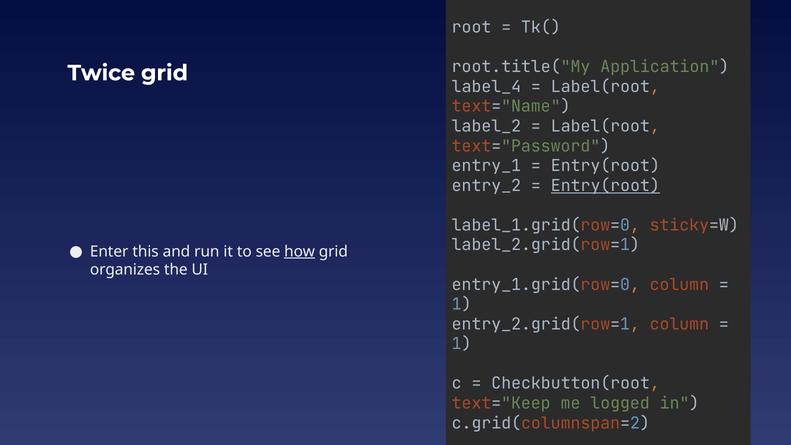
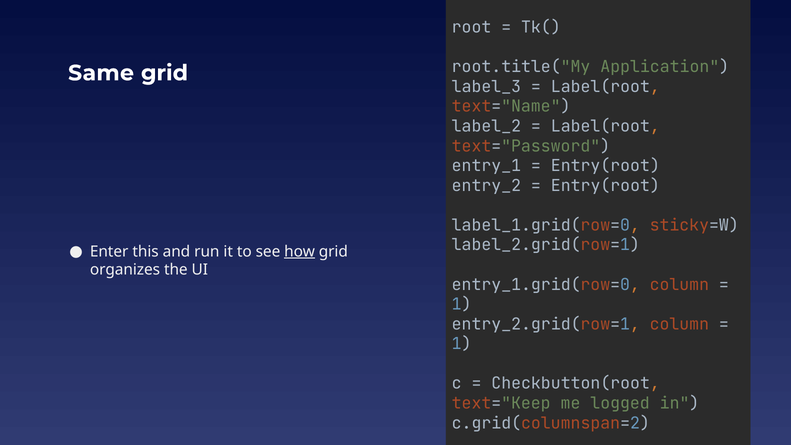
Twice: Twice -> Same (101, 73)
label_4: label_4 -> label_3 (486, 87)
Entry(root underline: present -> none (605, 186)
